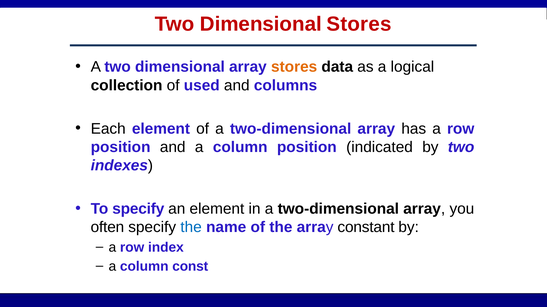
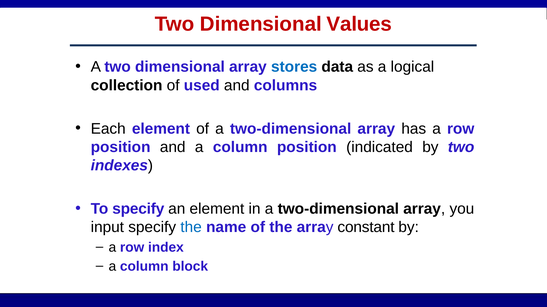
Dimensional Stores: Stores -> Values (359, 24)
stores colour: orange -> blue (294, 67)
often: often -> input (107, 228)
const: const -> block (190, 267)
